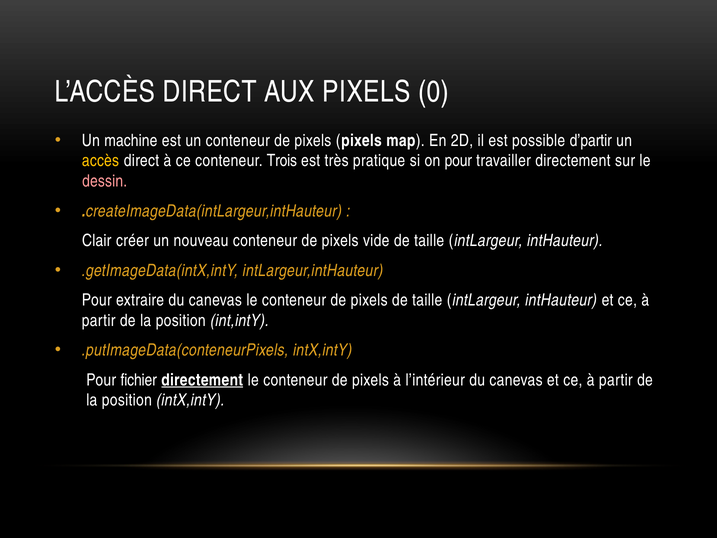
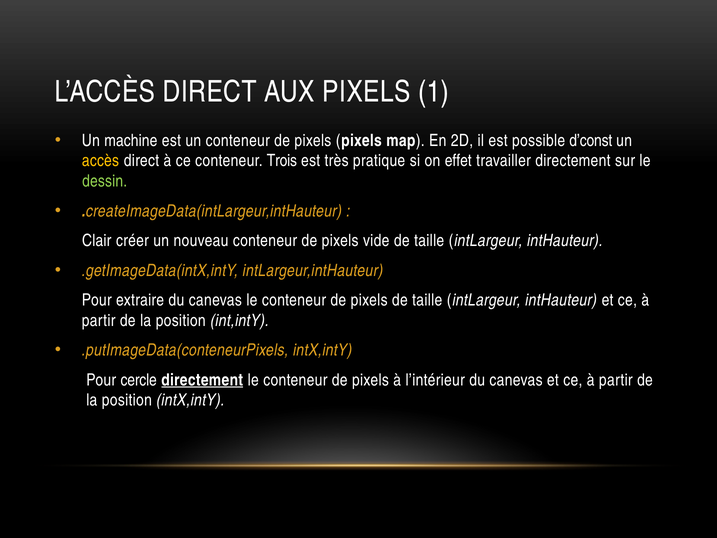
0: 0 -> 1 (433, 92)
d’partir: d’partir -> d’const (591, 140)
on pour: pour -> effet (458, 161)
dessin colour: pink -> light green (105, 181)
fichier: fichier -> cercle (139, 380)
